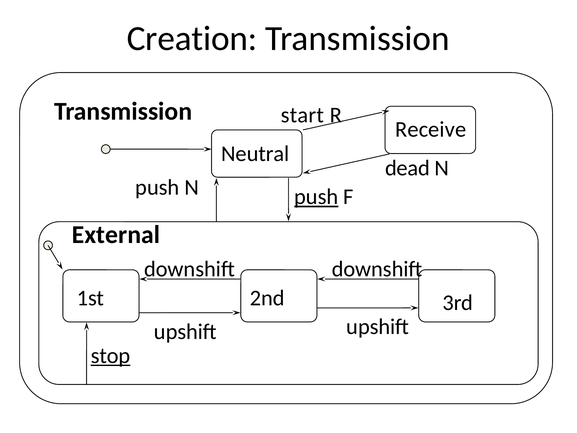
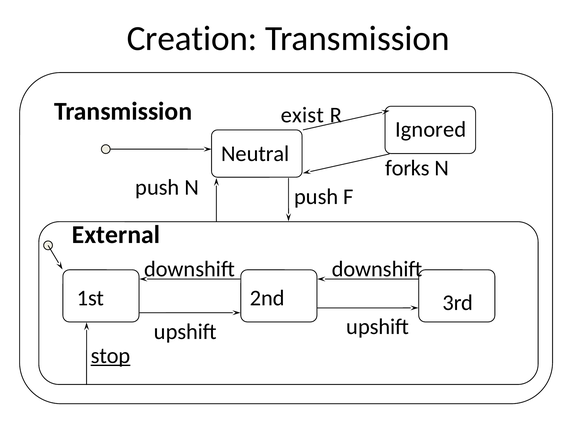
start: start -> exist (303, 115)
Receive: Receive -> Ignored (431, 129)
dead: dead -> forks (407, 168)
push underline: present -> none (316, 197)
